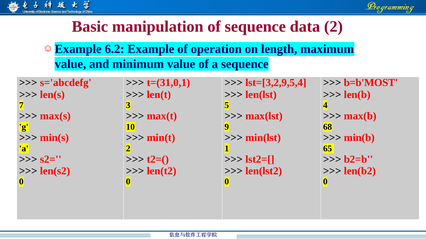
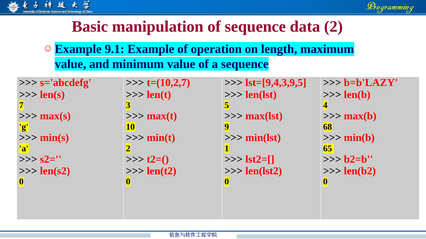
6.2: 6.2 -> 9.1 (115, 49)
t=(31,0,1: t=(31,0,1 -> t=(10,2,7 (168, 83)
lst=[3,2,9,5,4: lst=[3,2,9,5,4 -> lst=[9,4,3,9,5 (276, 83)
b=b'MOST: b=b'MOST -> b=b'LAZY (371, 83)
